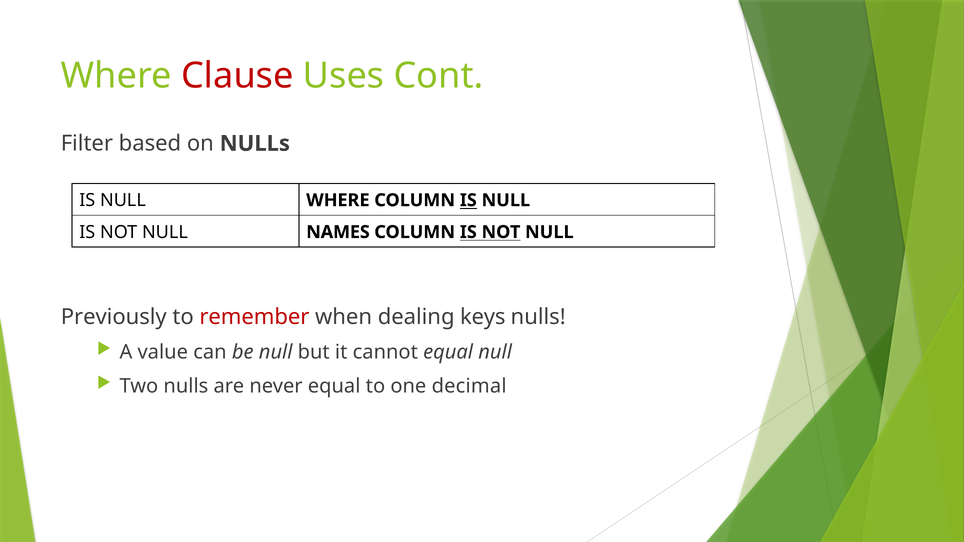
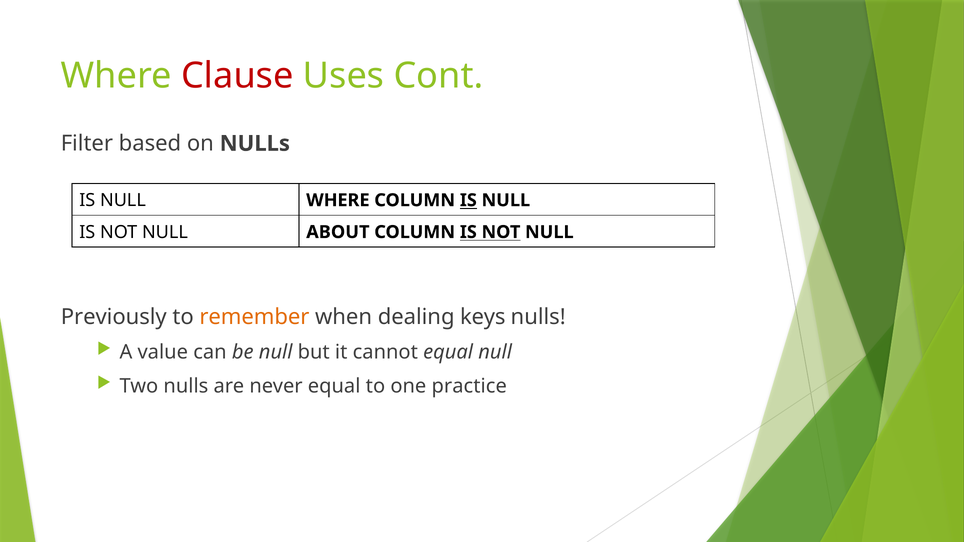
NAMES: NAMES -> ABOUT (338, 232)
remember colour: red -> orange (254, 317)
decimal: decimal -> practice (469, 386)
